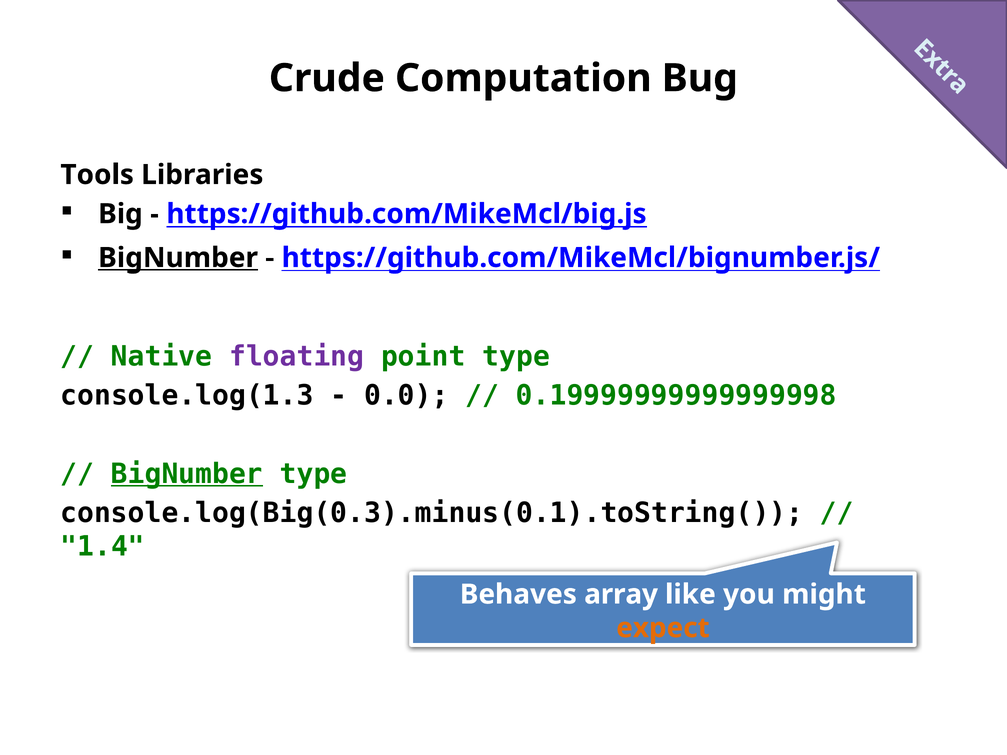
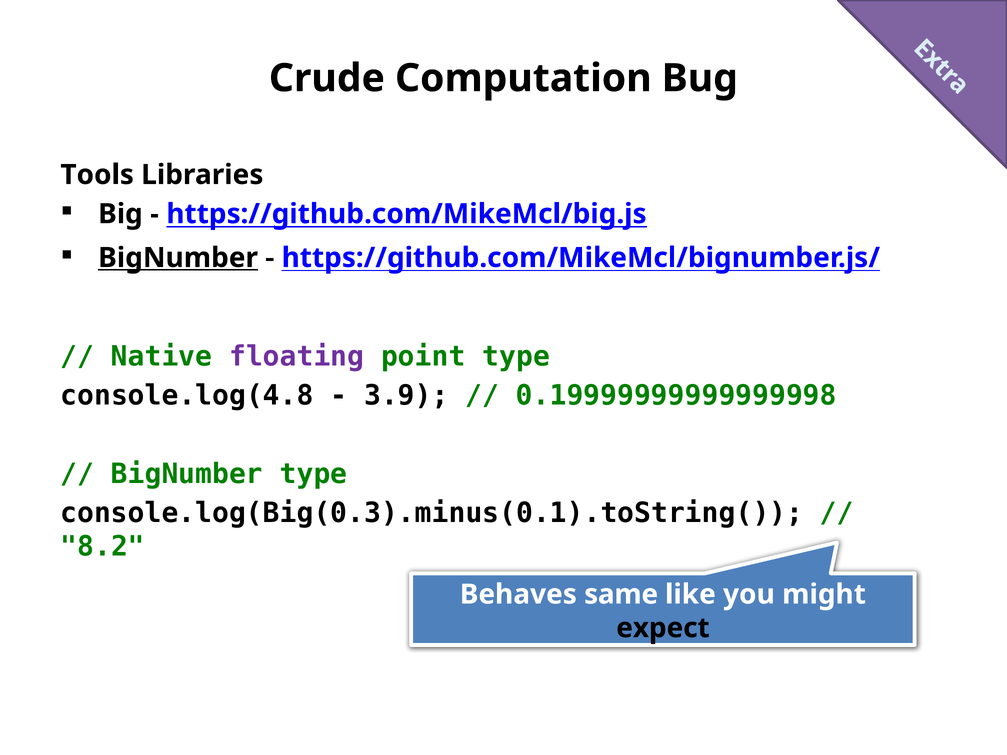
console.log(1.3: console.log(1.3 -> console.log(4.8 (187, 396)
0.0: 0.0 -> 3.9 (406, 396)
BigNumber underline: present -> none (187, 474)
1.4: 1.4 -> 8.2 (103, 547)
array: array -> same (621, 595)
expect colour: orange -> black (663, 628)
